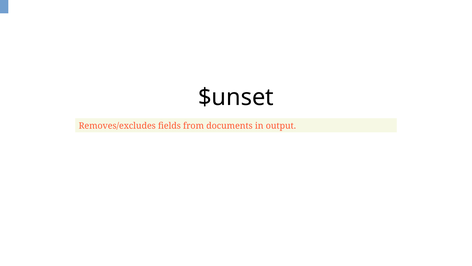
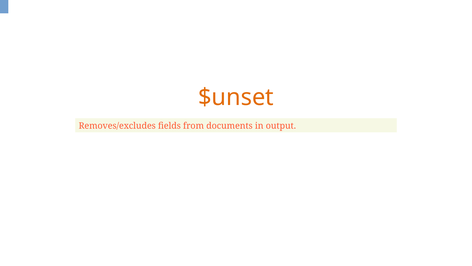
$unset colour: black -> orange (236, 97)
